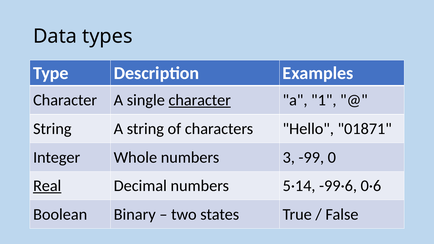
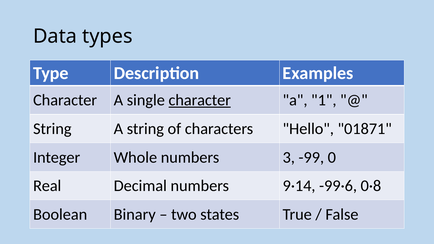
Real underline: present -> none (47, 186)
5·14: 5·14 -> 9·14 (299, 186)
0·6: 0·6 -> 0·8 (371, 186)
